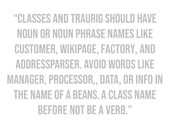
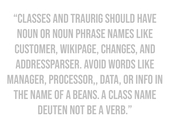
Factory: Factory -> Changes (119, 49)
before: before -> deuten (53, 111)
